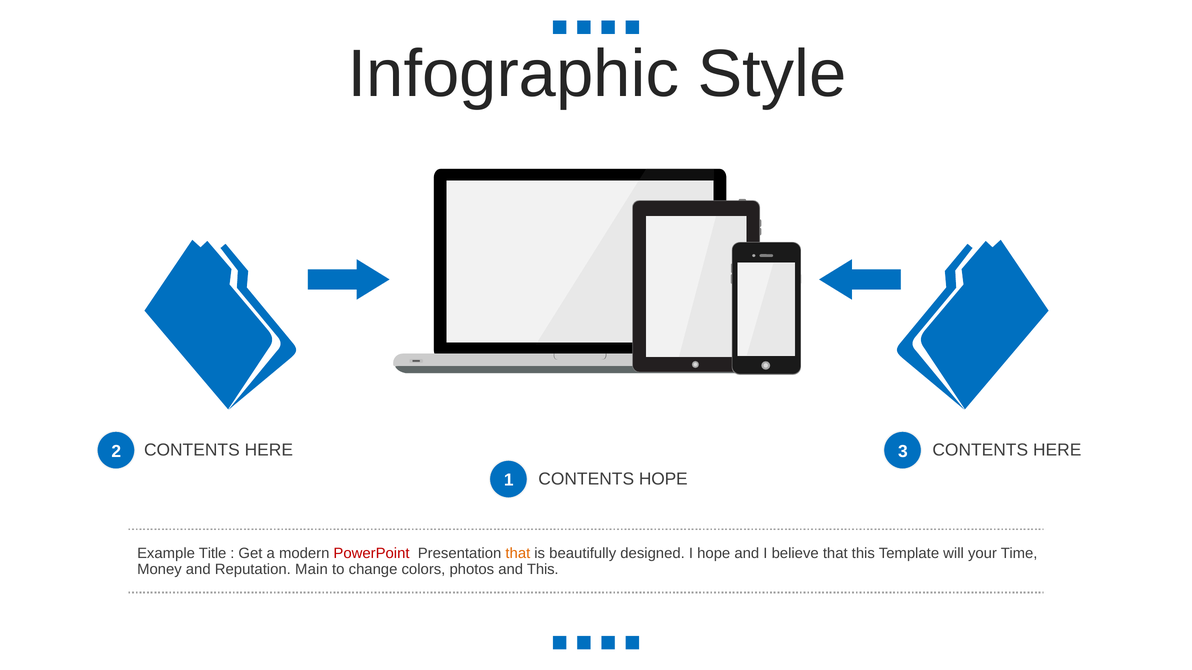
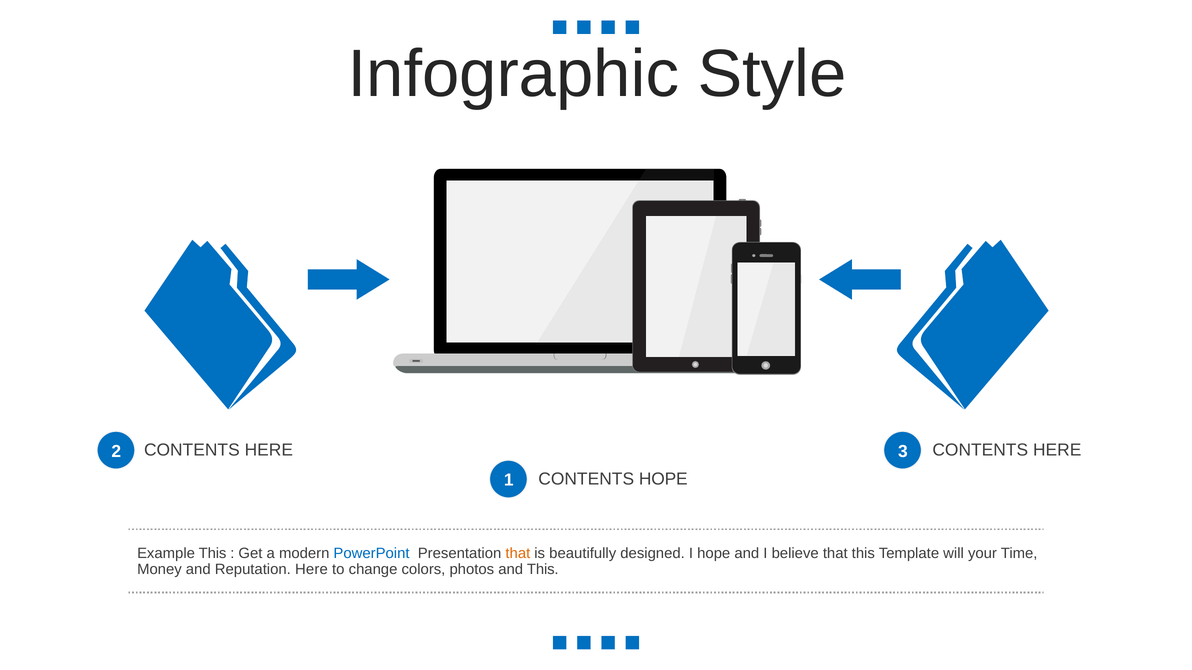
Example Title: Title -> This (213, 554)
PowerPoint colour: red -> blue (372, 554)
Reputation Main: Main -> Here (311, 570)
